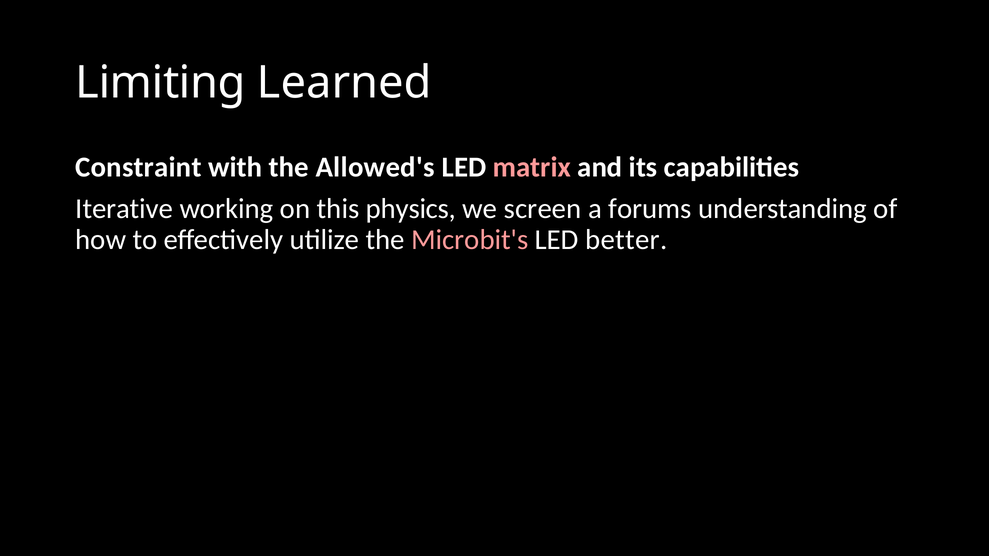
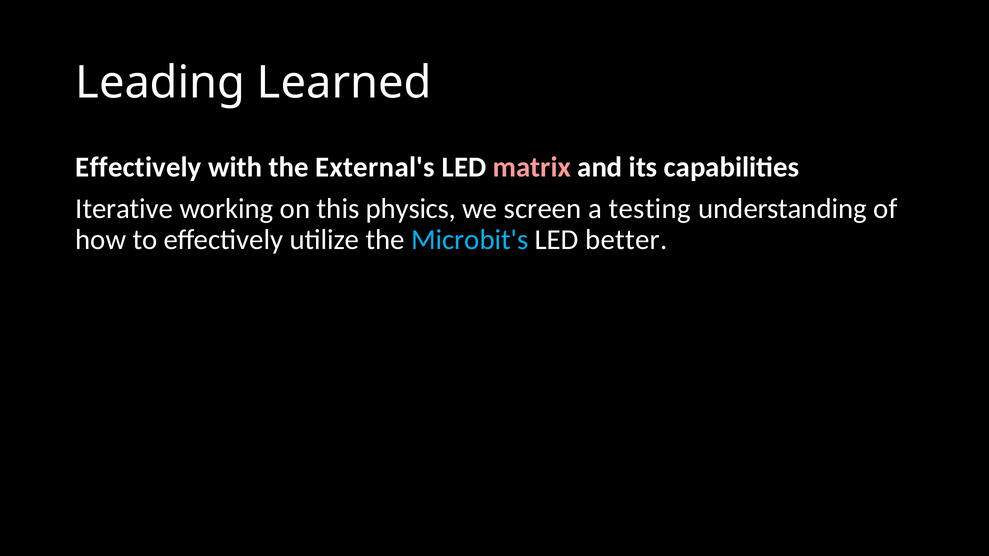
Limiting: Limiting -> Leading (160, 83)
Constraint: Constraint -> Effectively (138, 167)
Allowed's: Allowed's -> External's (375, 167)
forums: forums -> testing (650, 209)
Microbit's colour: pink -> light blue (470, 240)
